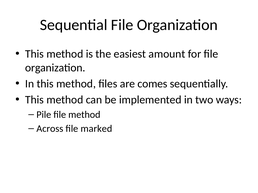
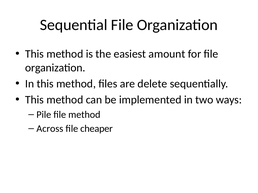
comes: comes -> delete (152, 84)
marked: marked -> cheaper (96, 129)
